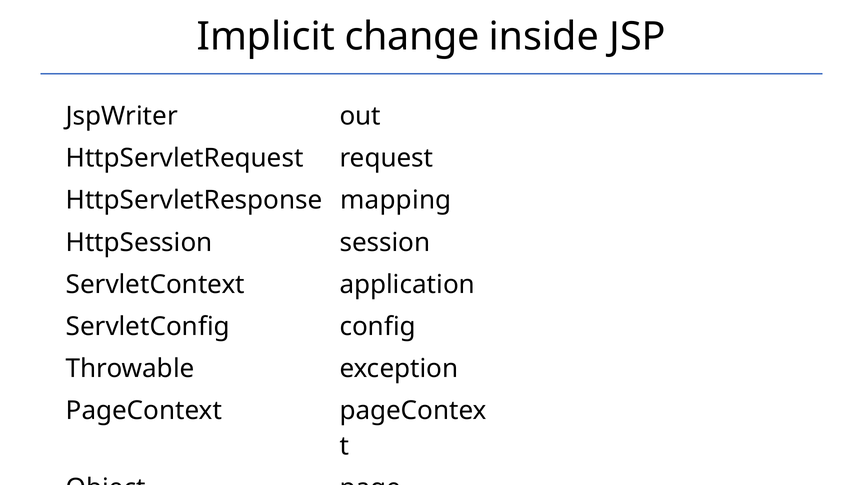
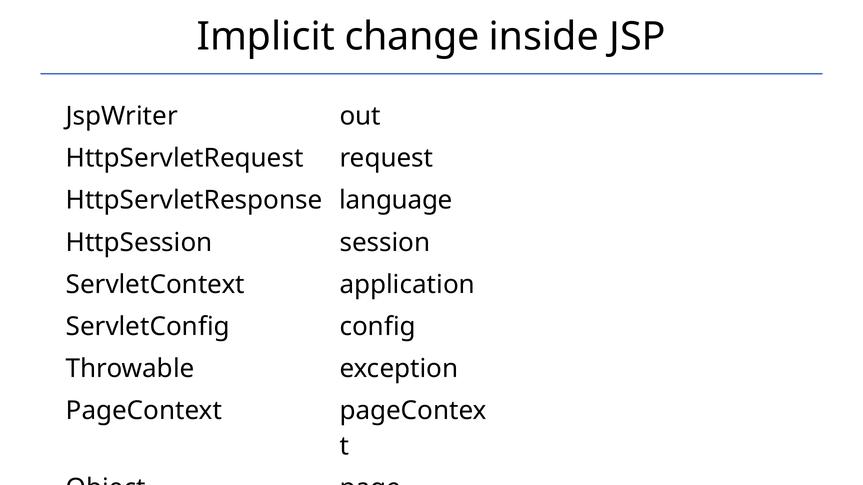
mapping: mapping -> language (396, 201)
